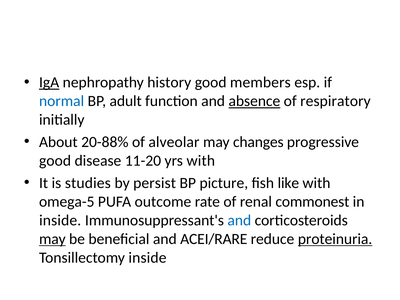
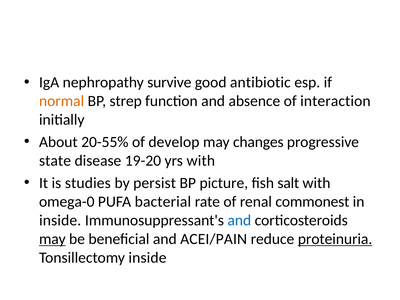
IgA underline: present -> none (49, 82)
history: history -> survive (169, 82)
members: members -> antibiotic (260, 82)
normal colour: blue -> orange (62, 101)
adult: adult -> strep (126, 101)
absence underline: present -> none (254, 101)
respiratory: respiratory -> interaction (335, 101)
20-88%: 20-88% -> 20-55% (105, 142)
alveolar: alveolar -> develop (174, 142)
good: good -> state (55, 161)
11-20: 11-20 -> 19-20 (143, 161)
like: like -> salt (288, 183)
omega-5: omega-5 -> omega-0 (67, 202)
outcome: outcome -> bacterial (163, 202)
ACEI/RARE: ACEI/RARE -> ACEI/PAIN (214, 239)
